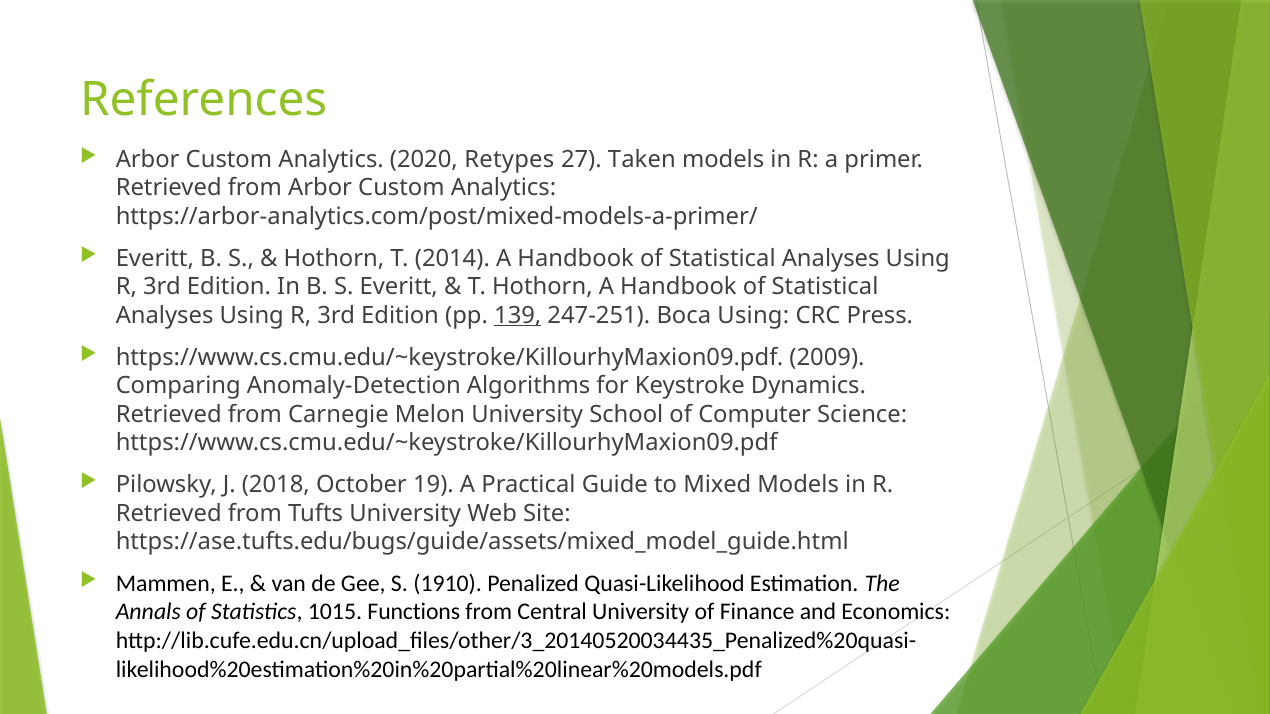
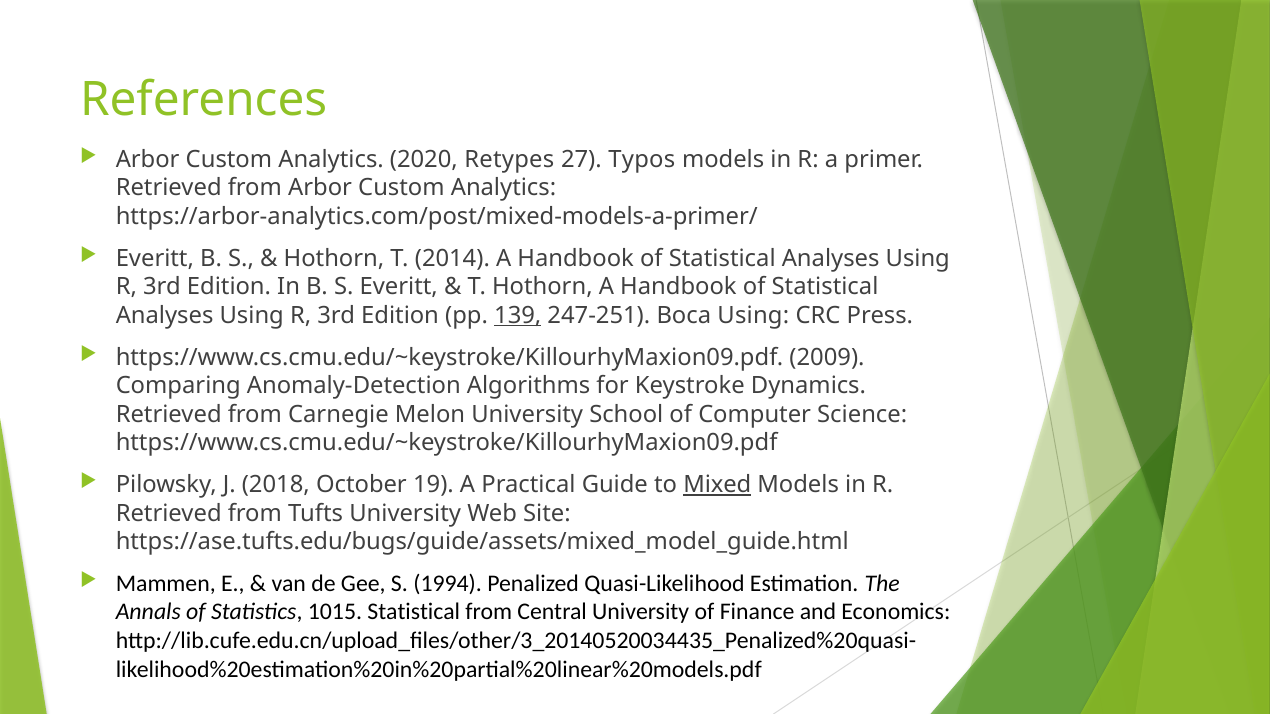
Taken: Taken -> Typos (642, 159)
Mixed underline: none -> present (717, 485)
1910: 1910 -> 1994 (448, 584)
1015 Functions: Functions -> Statistical (414, 612)
